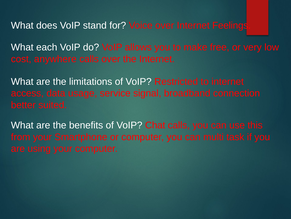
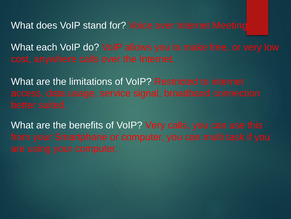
Feelings: Feelings -> Meeting (231, 25)
VoIP Chat: Chat -> Very (155, 125)
